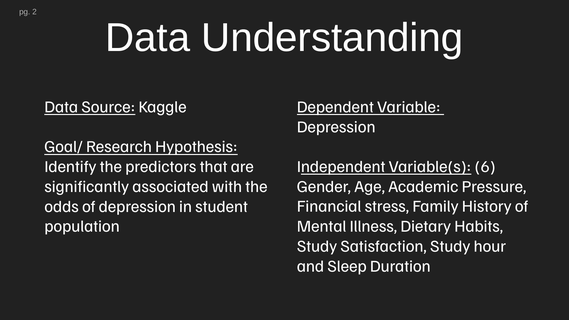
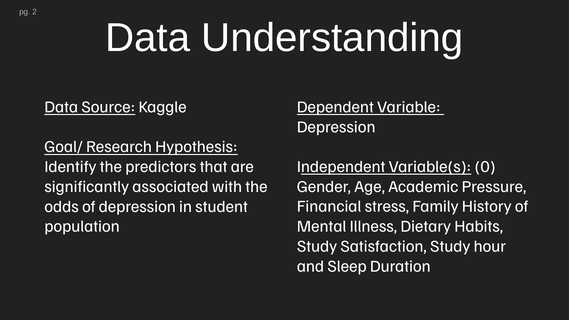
6: 6 -> 0 (485, 167)
